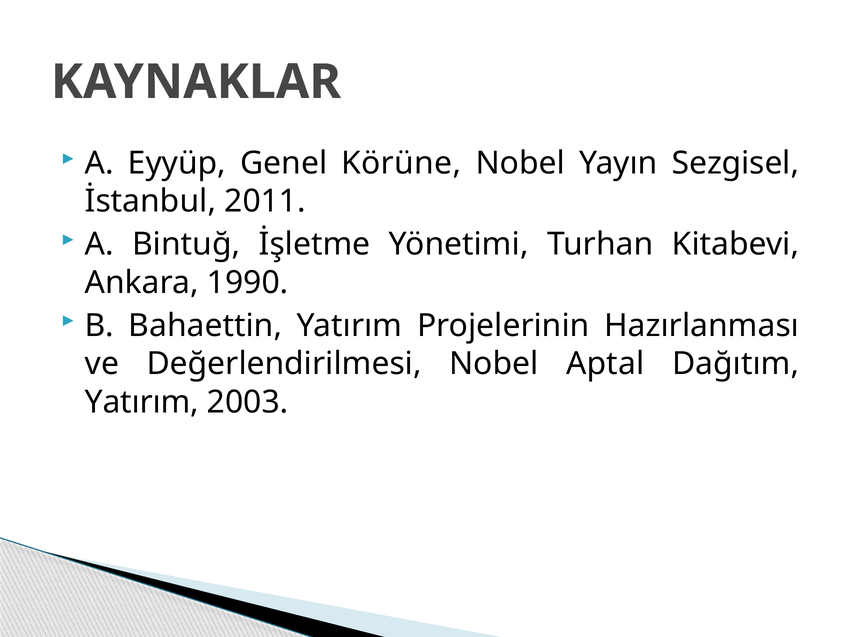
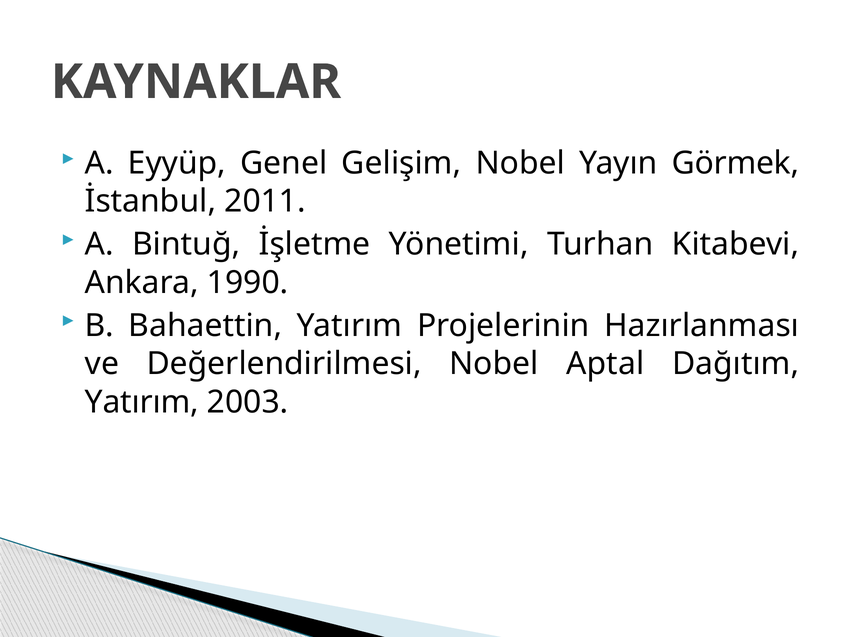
Körüne: Körüne -> Gelişim (401, 163)
Sezgisel: Sezgisel -> Görmek (735, 163)
